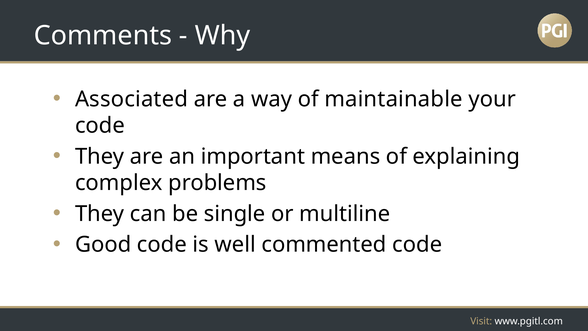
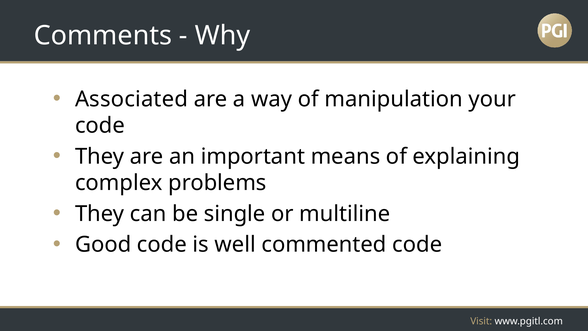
maintainable: maintainable -> manipulation (394, 99)
